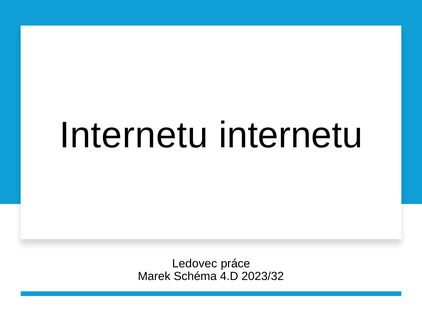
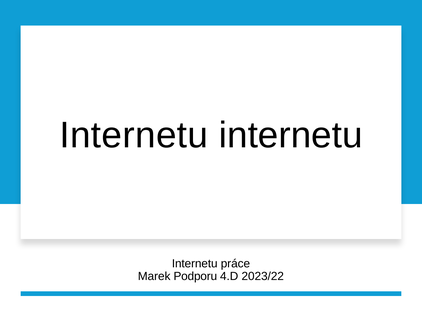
Ledovec: Ledovec -> Internetu (195, 263)
Schéma: Schéma -> Podporu (195, 276)
2023/32: 2023/32 -> 2023/22 (263, 276)
